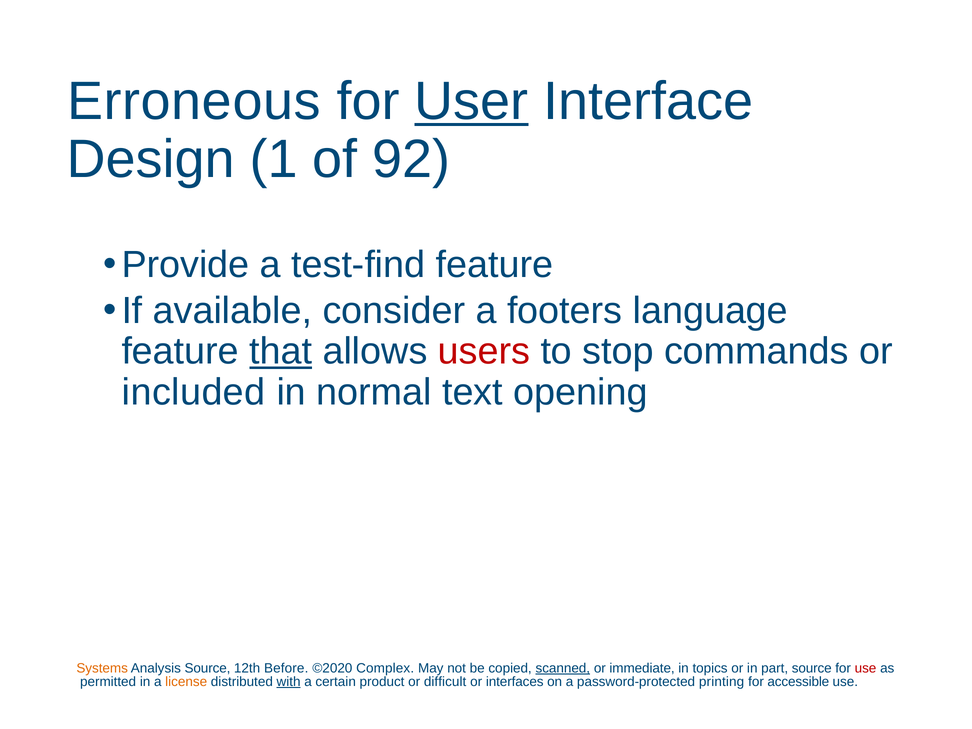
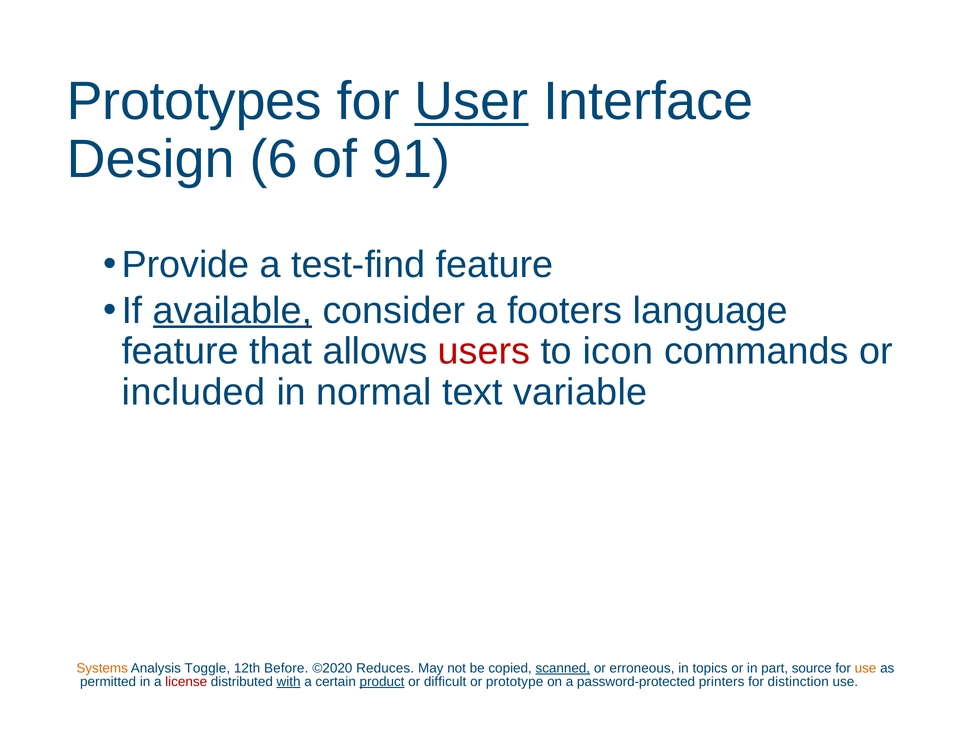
Erroneous: Erroneous -> Prototypes (194, 101)
1: 1 -> 6 (274, 160)
92: 92 -> 91 (411, 160)
available underline: none -> present (232, 311)
that underline: present -> none (281, 351)
stop: stop -> icon (618, 351)
opening: opening -> variable (580, 392)
Analysis Source: Source -> Toggle (207, 668)
Complex: Complex -> Reduces (385, 668)
immediate: immediate -> erroneous (642, 668)
use colour: red -> orange (866, 668)
license colour: orange -> red (186, 682)
product underline: none -> present (382, 682)
interfaces: interfaces -> prototype (515, 682)
printing: printing -> printers (722, 682)
accessible: accessible -> distinction (798, 682)
